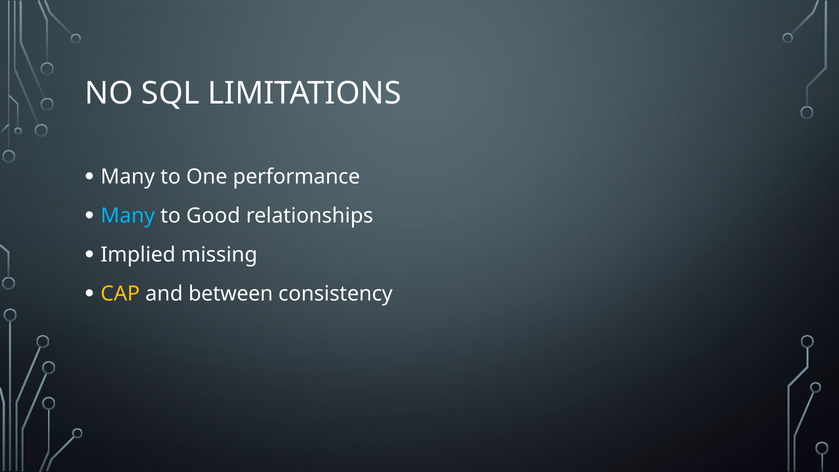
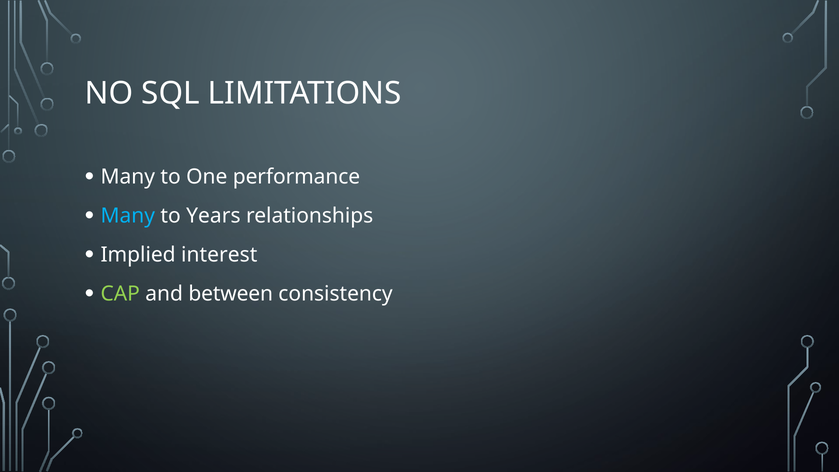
Good: Good -> Years (213, 216)
missing: missing -> interest (219, 255)
CAP colour: yellow -> light green (120, 294)
